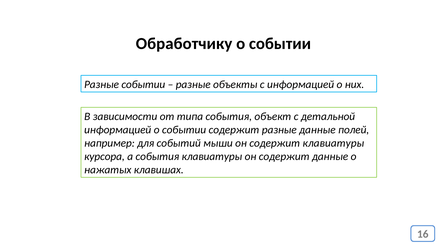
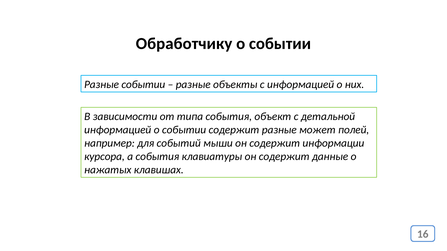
разные данные: данные -> может (317, 130)
содержит клавиатуры: клавиатуры -> информации (333, 143)
